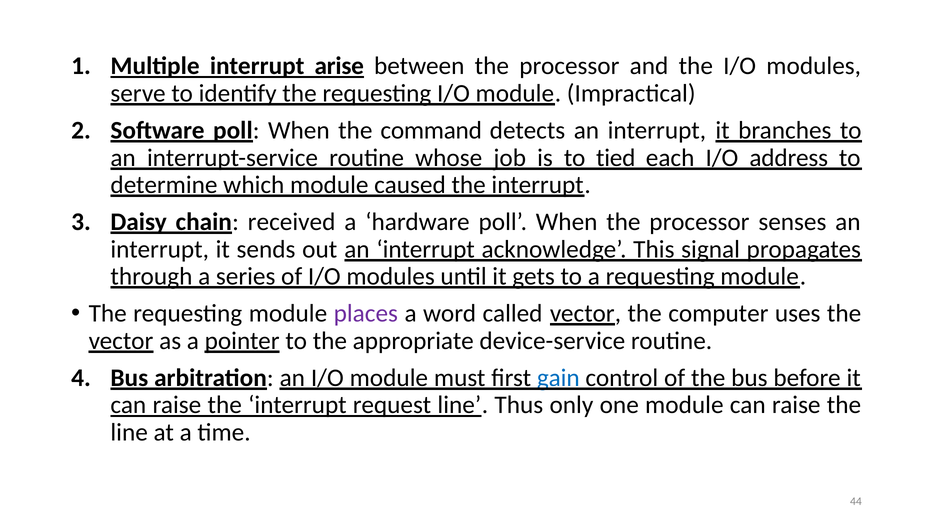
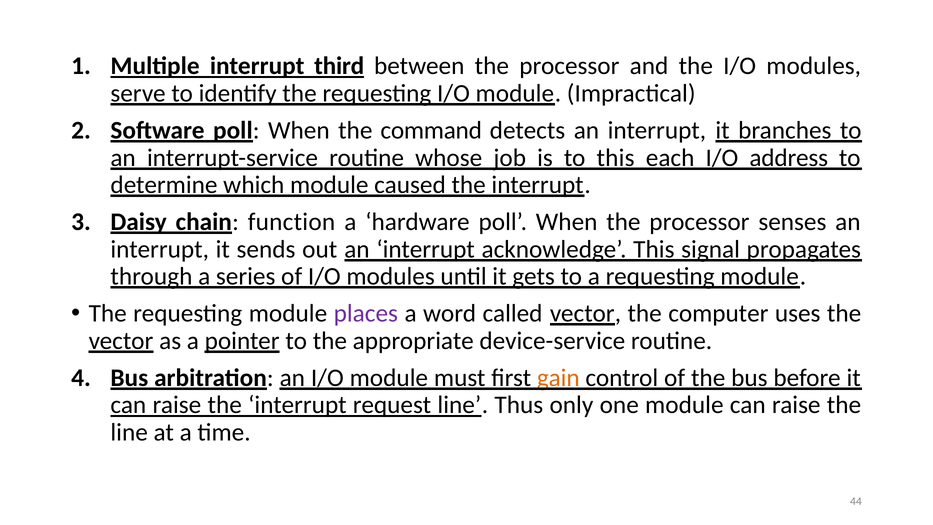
arise: arise -> third (339, 66)
to tied: tied -> this (616, 158)
received: received -> function (291, 222)
gain colour: blue -> orange (558, 378)
